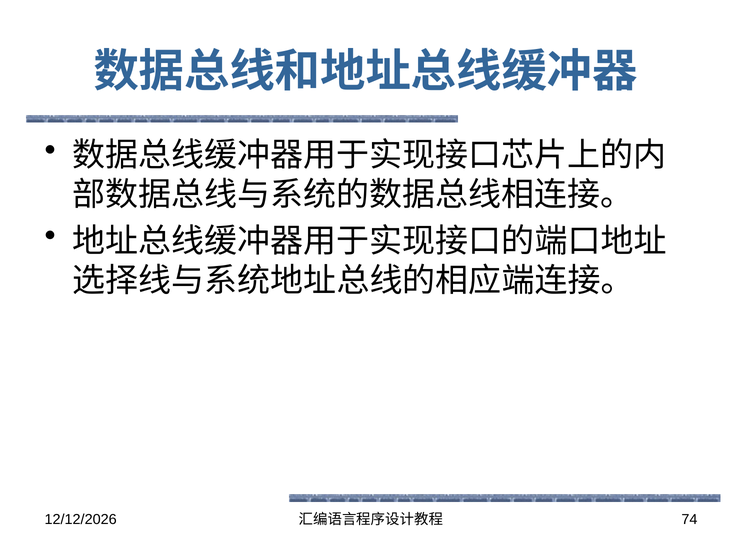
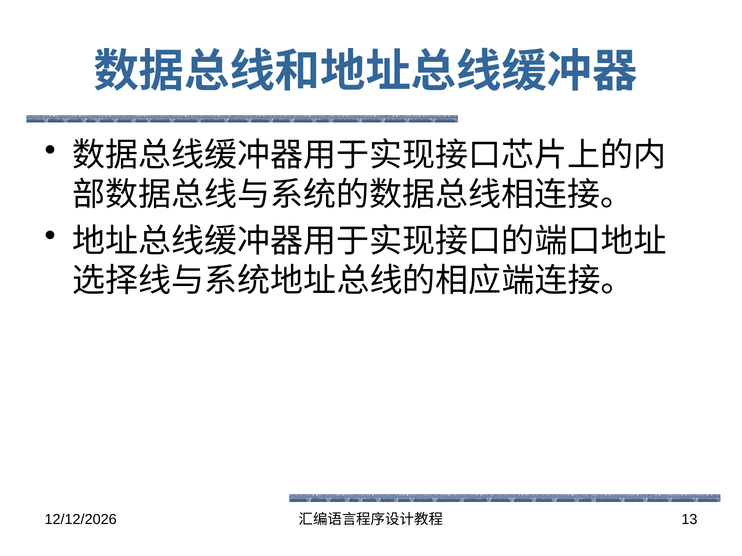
74: 74 -> 13 (689, 520)
